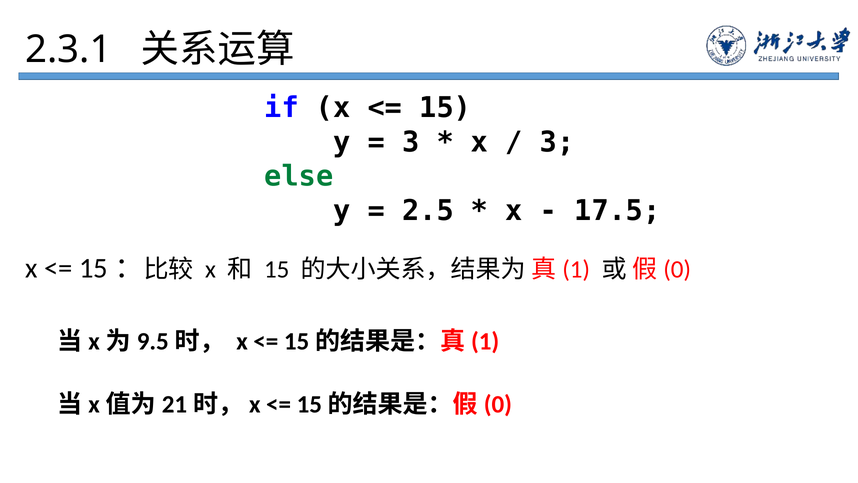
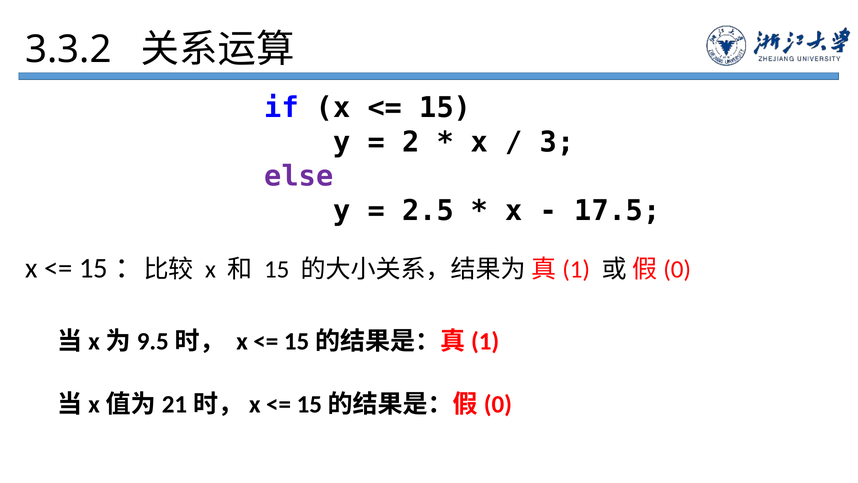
2.3.1: 2.3.1 -> 3.3.2 (68, 49)
3: 3 -> 2 (411, 142)
else colour: green -> purple (299, 176)
